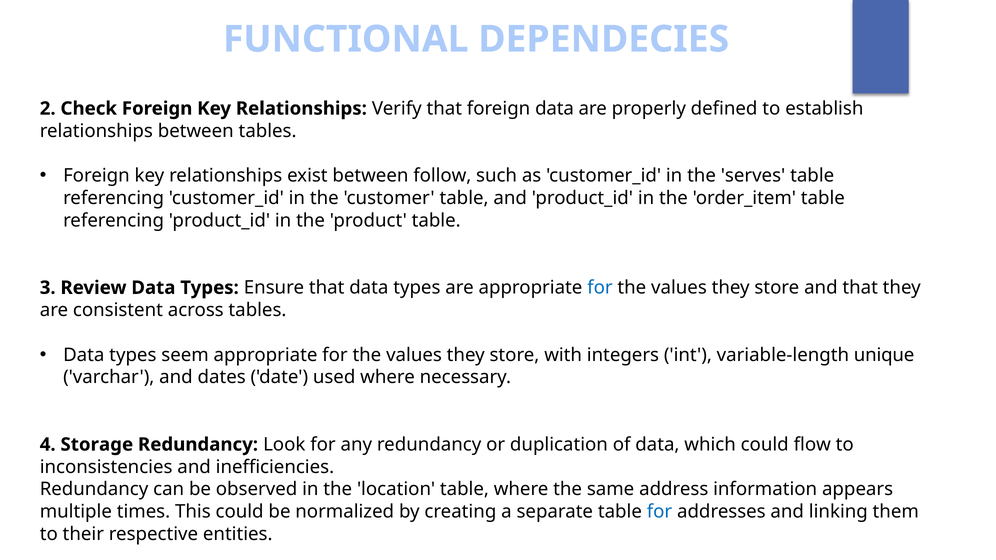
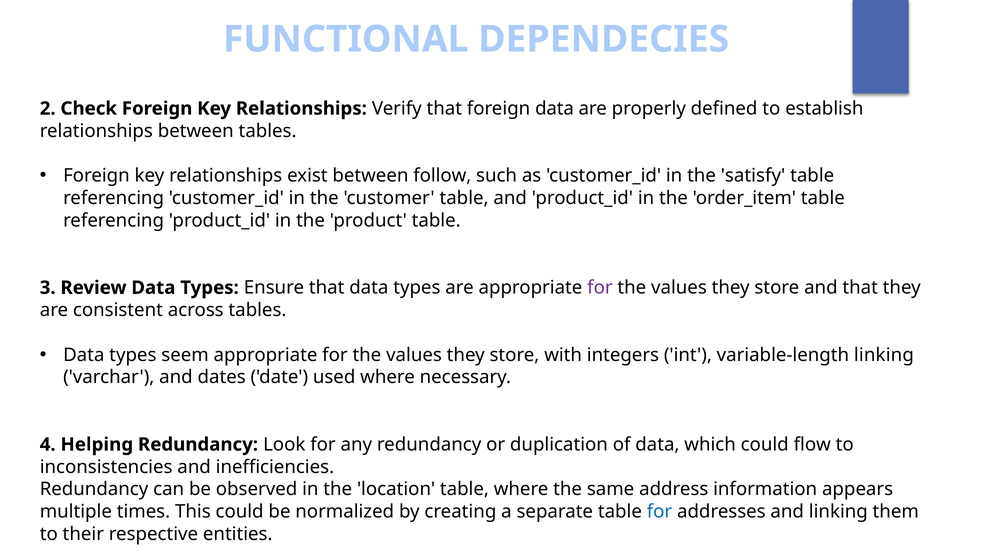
serves: serves -> satisfy (753, 176)
for colour: blue -> purple (600, 288)
variable-length unique: unique -> linking (884, 355)
Storage: Storage -> Helping (97, 445)
